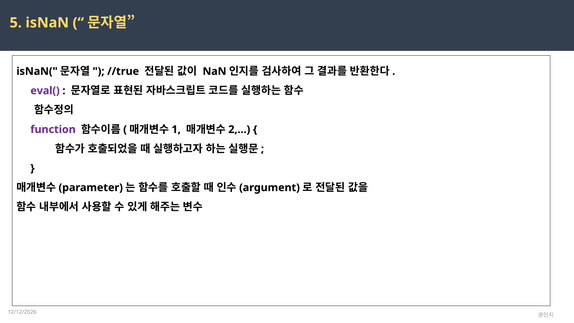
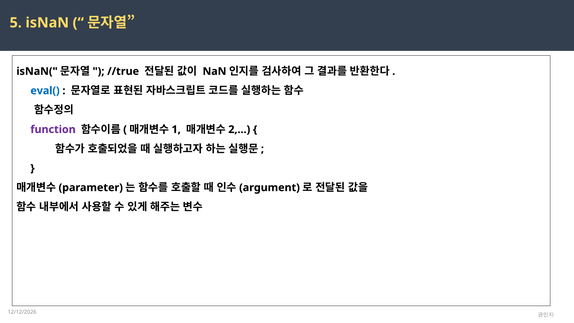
eval( colour: purple -> blue (45, 91)
